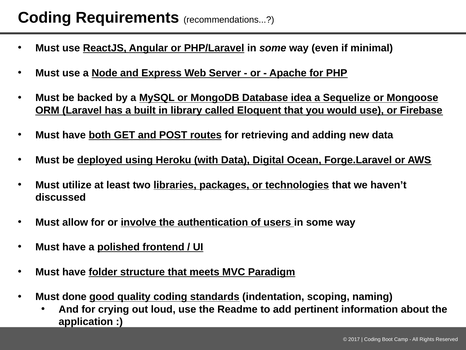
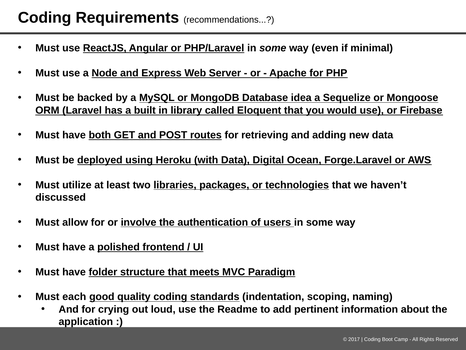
done: done -> each (74, 296)
